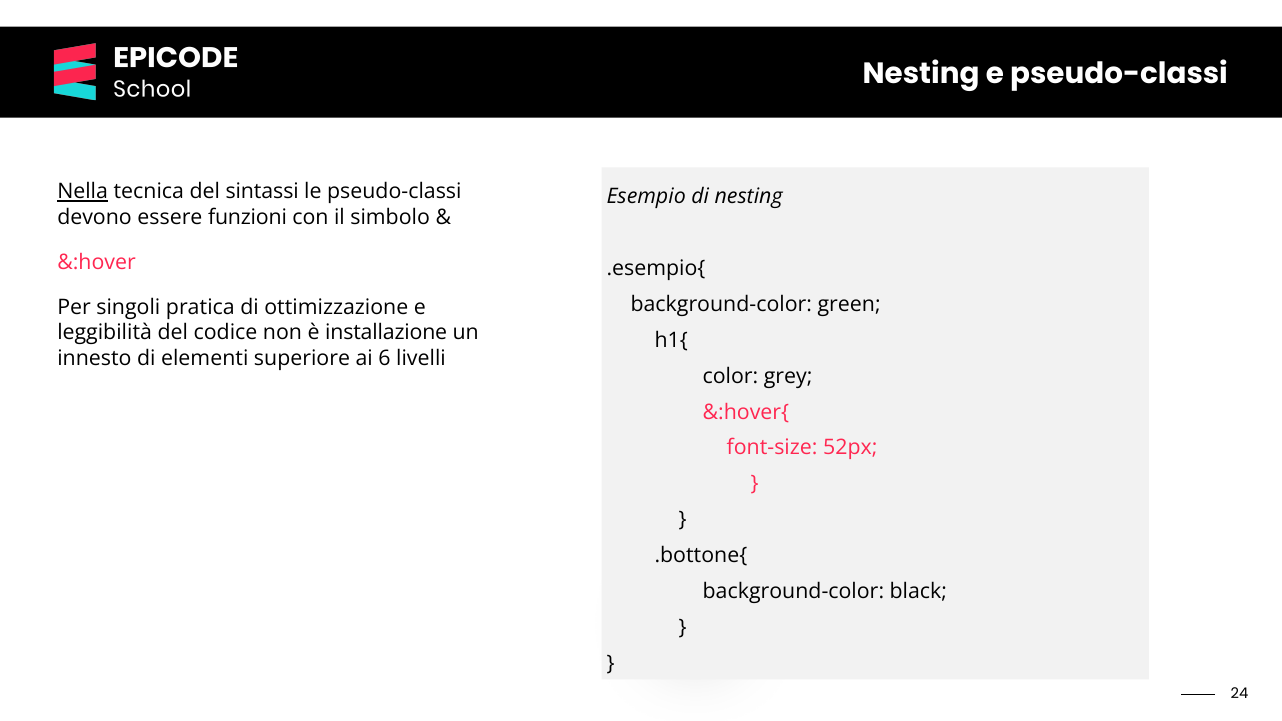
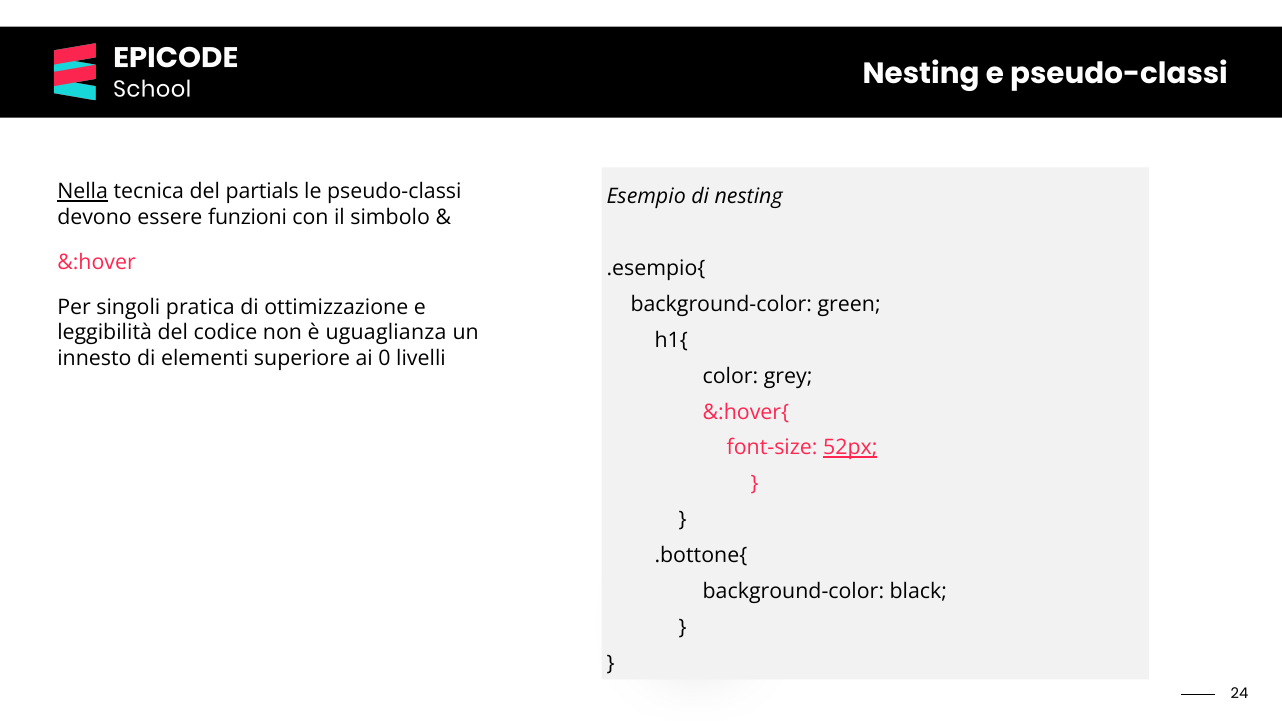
sintassi: sintassi -> partials (262, 192)
installazione: installazione -> uguaglianza (386, 333)
6: 6 -> 0 (385, 358)
52px underline: none -> present (850, 448)
